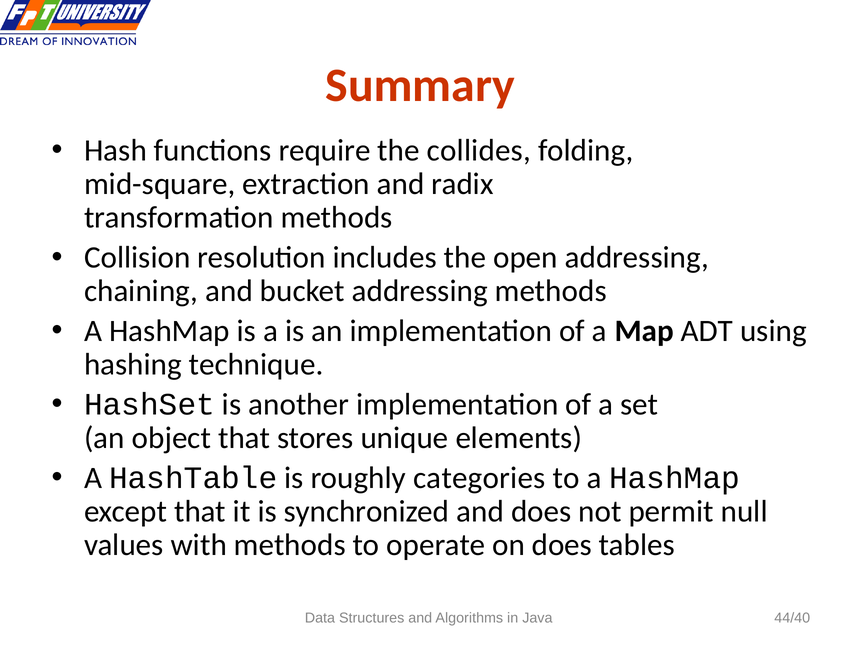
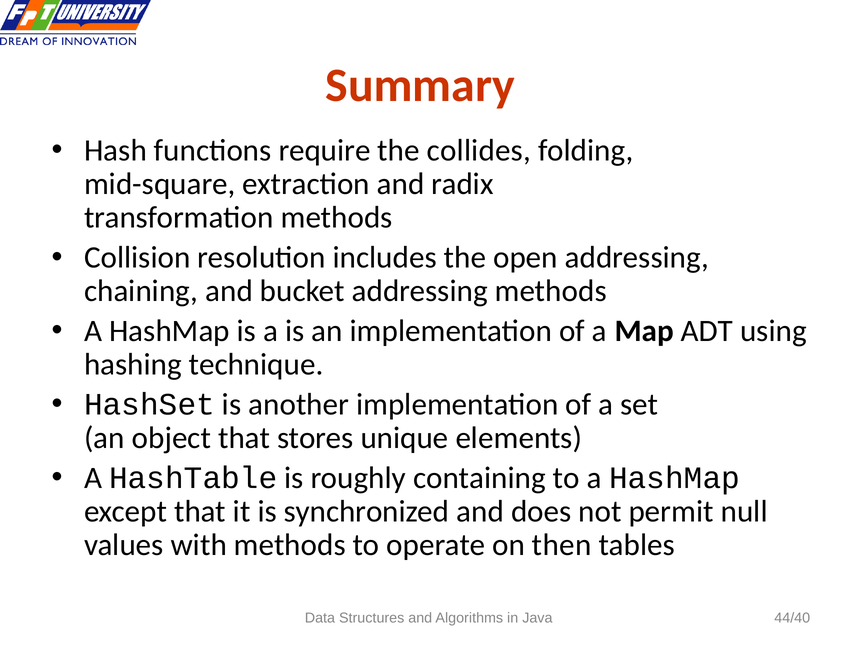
categories: categories -> containing (479, 477)
on does: does -> then (562, 545)
